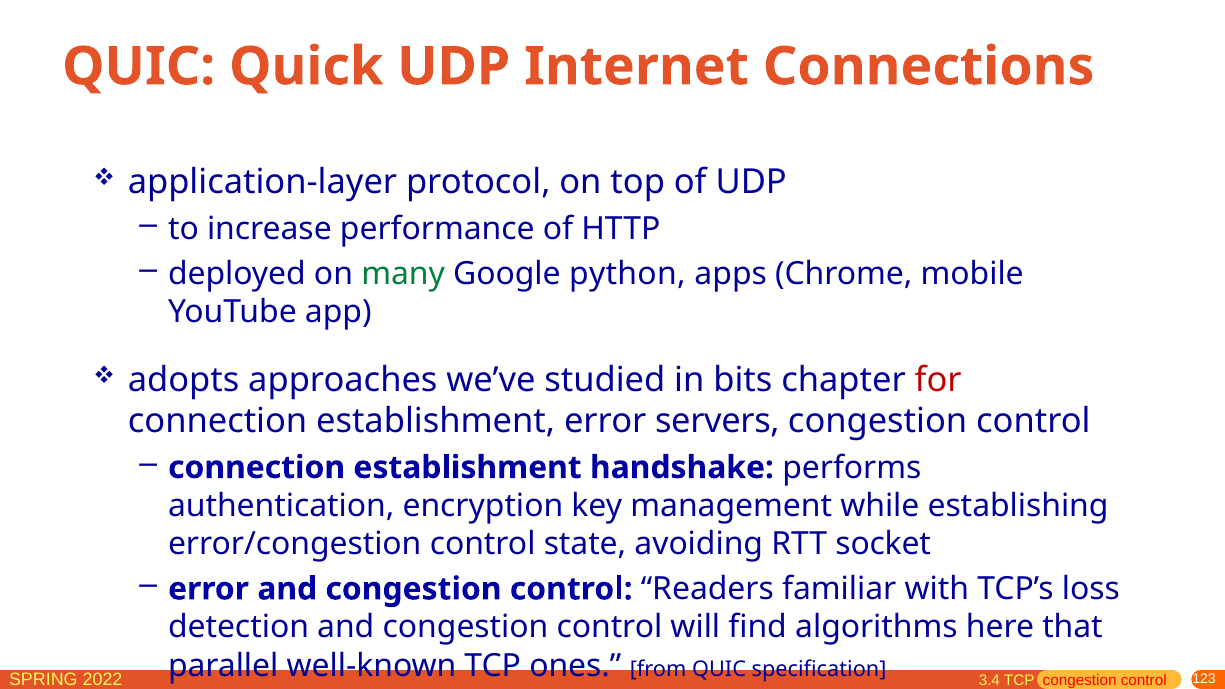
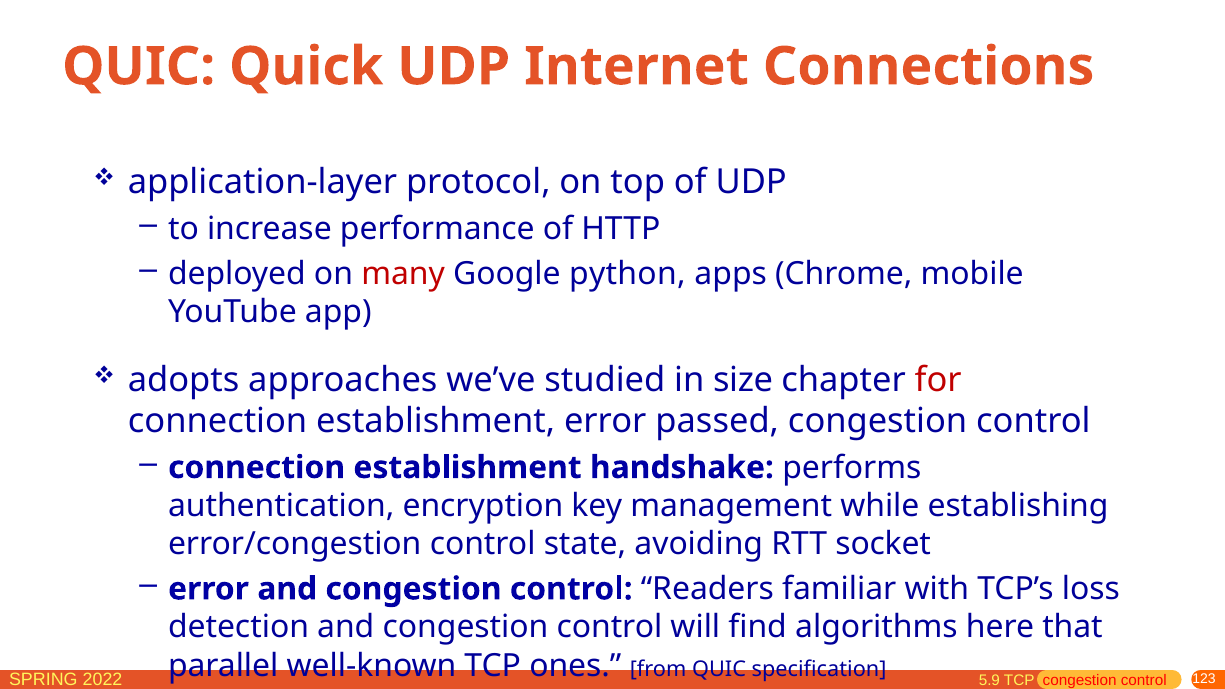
many colour: green -> red (403, 274)
bits: bits -> size (743, 380)
servers: servers -> passed (717, 421)
3.4: 3.4 -> 5.9 (989, 680)
